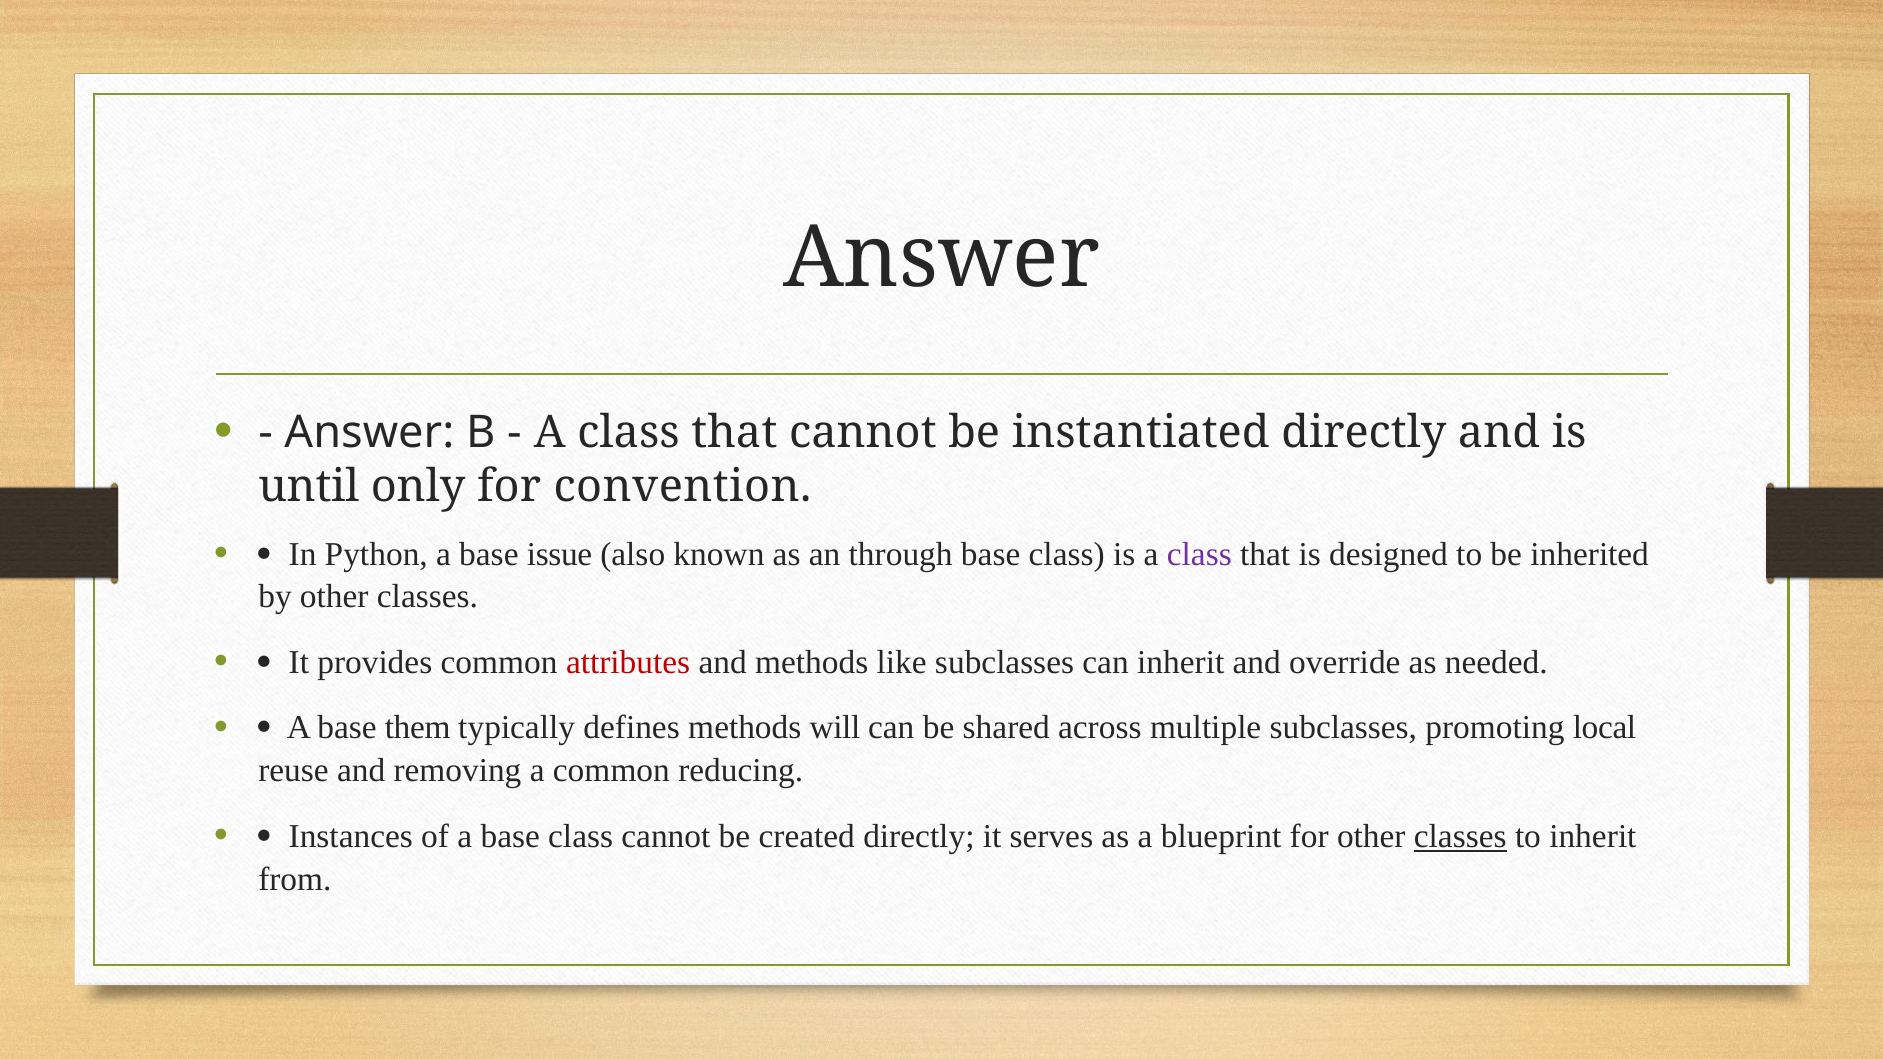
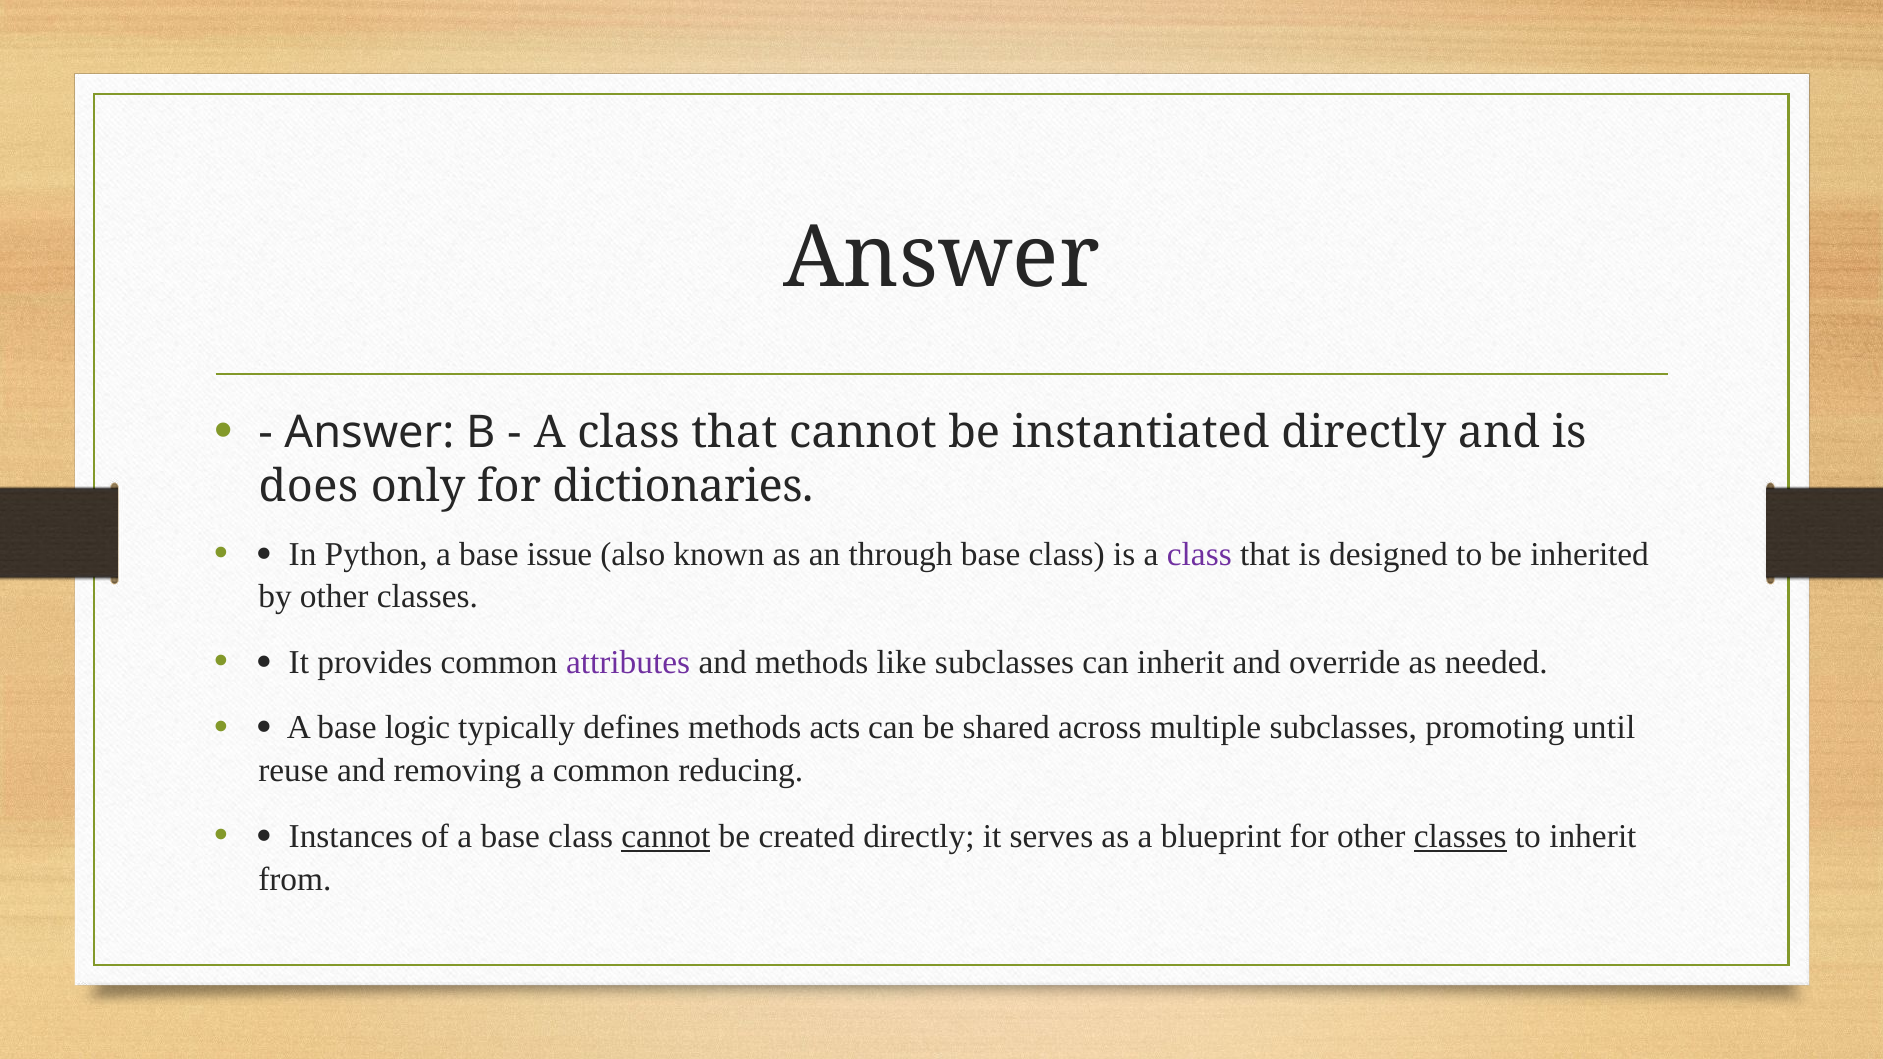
until: until -> does (308, 486)
convention: convention -> dictionaries (683, 486)
attributes colour: red -> purple (628, 663)
them: them -> logic (418, 728)
will: will -> acts (835, 728)
local: local -> until (1604, 728)
cannot underline: none -> present (666, 836)
